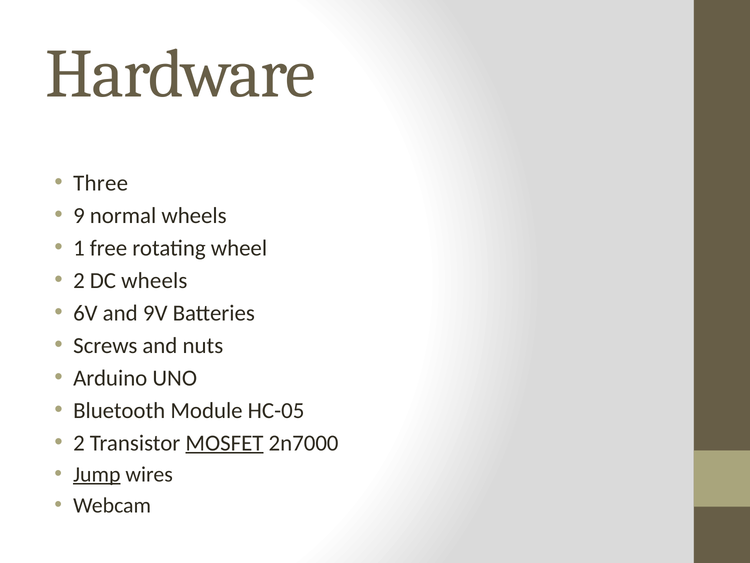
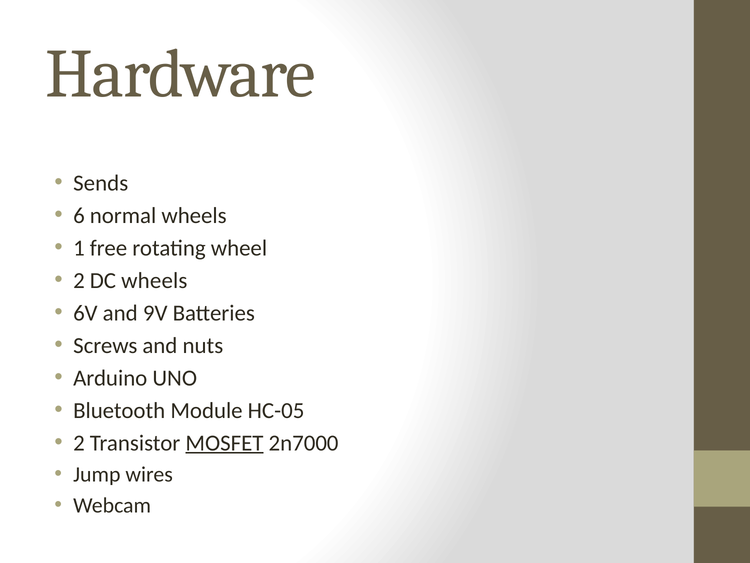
Three: Three -> Sends (101, 183)
9: 9 -> 6 (79, 215)
Jump underline: present -> none (97, 474)
